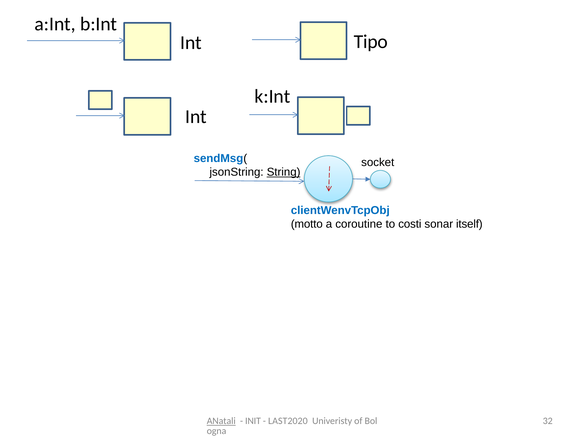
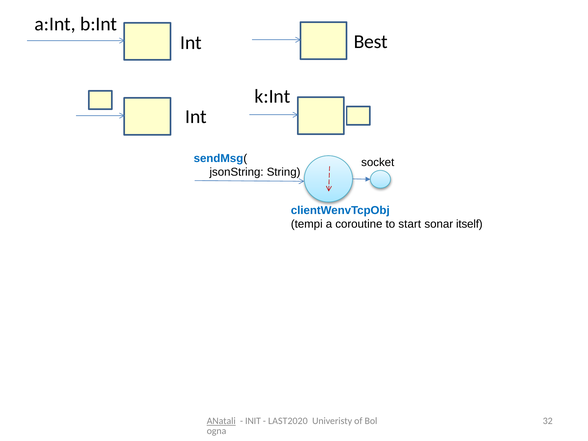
Tipo: Tipo -> Best (371, 42)
String underline: present -> none (284, 172)
motto: motto -> tempi (307, 224)
costi: costi -> start (410, 224)
